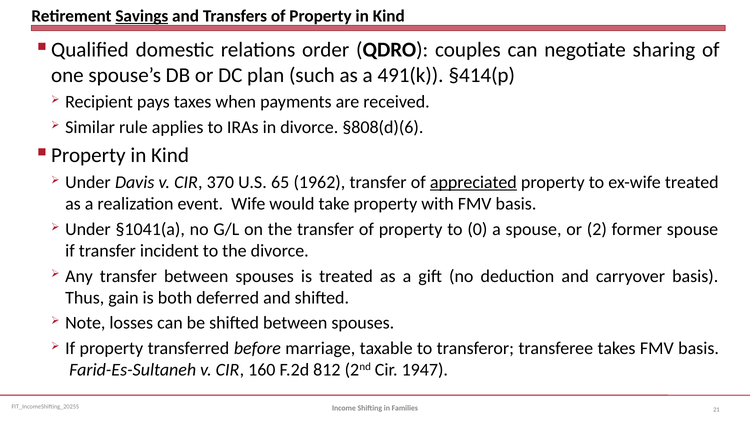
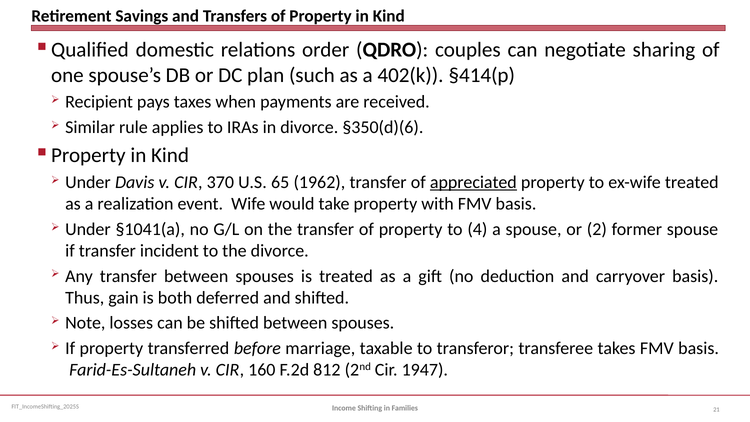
Savings underline: present -> none (142, 16)
491(k: 491(k -> 402(k (410, 75)
§808(d)(6: §808(d)(6 -> §350(d)(6 (383, 127)
0: 0 -> 4 (477, 229)
